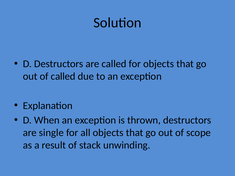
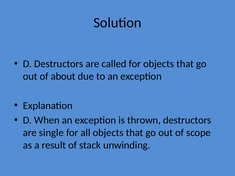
of called: called -> about (63, 76)
